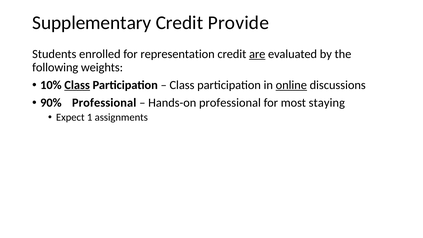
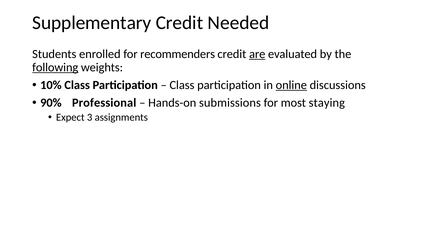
Provide: Provide -> Needed (239, 23)
representation: representation -> recommenders (178, 54)
following underline: none -> present (55, 67)
Class underline: present -> none (77, 85)
Hands-on professional: professional -> submissions (230, 103)
1: 1 -> 3 (90, 117)
